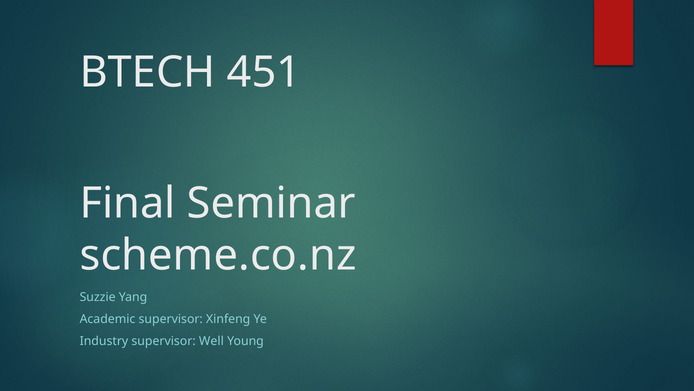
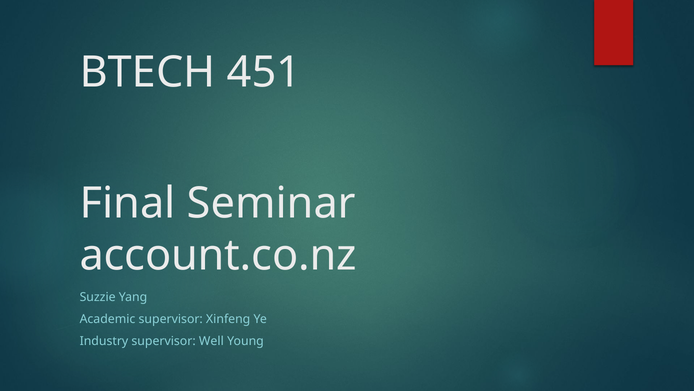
scheme.co.nz: scheme.co.nz -> account.co.nz (218, 255)
